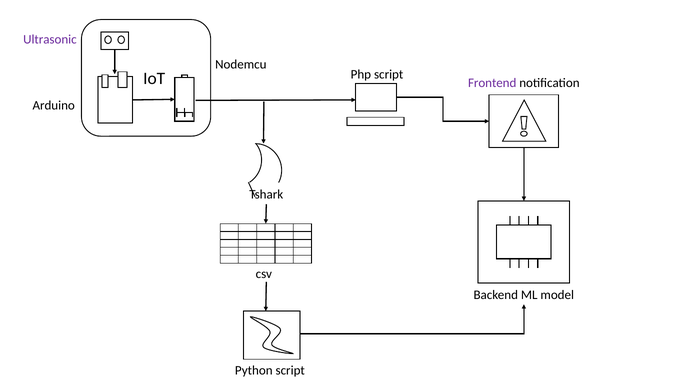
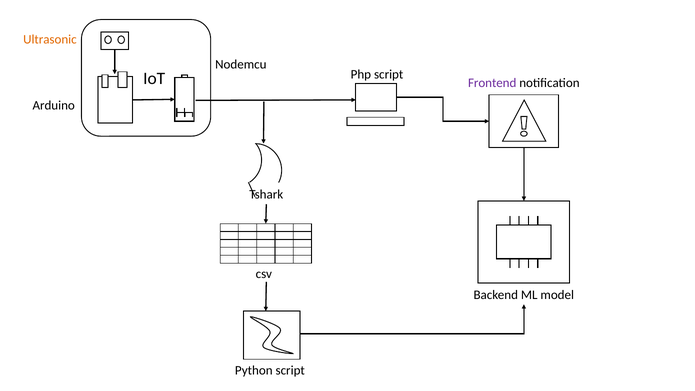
Ultrasonic colour: purple -> orange (50, 40)
